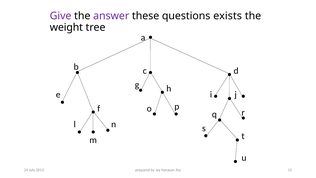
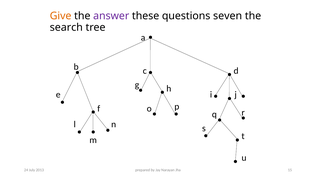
Give colour: purple -> orange (61, 16)
exists: exists -> seven (228, 16)
weight: weight -> search (66, 27)
